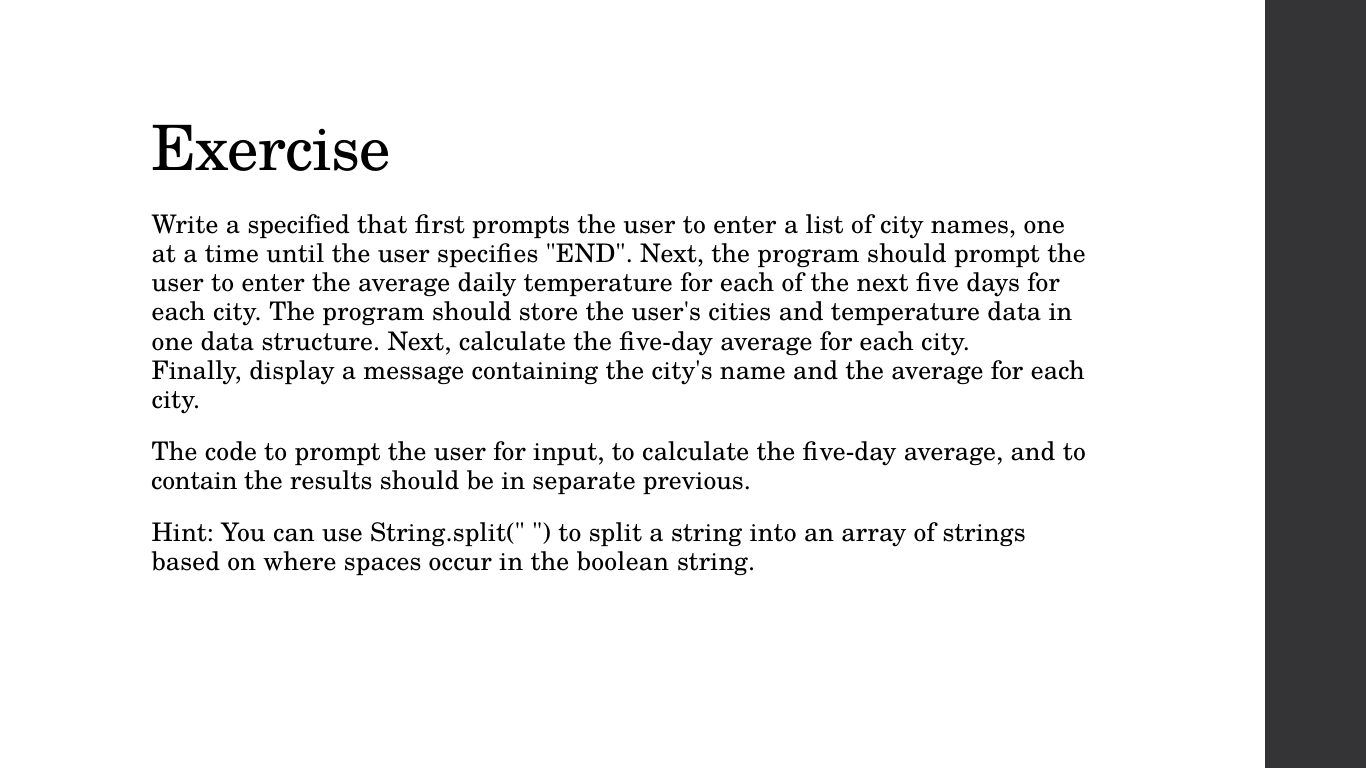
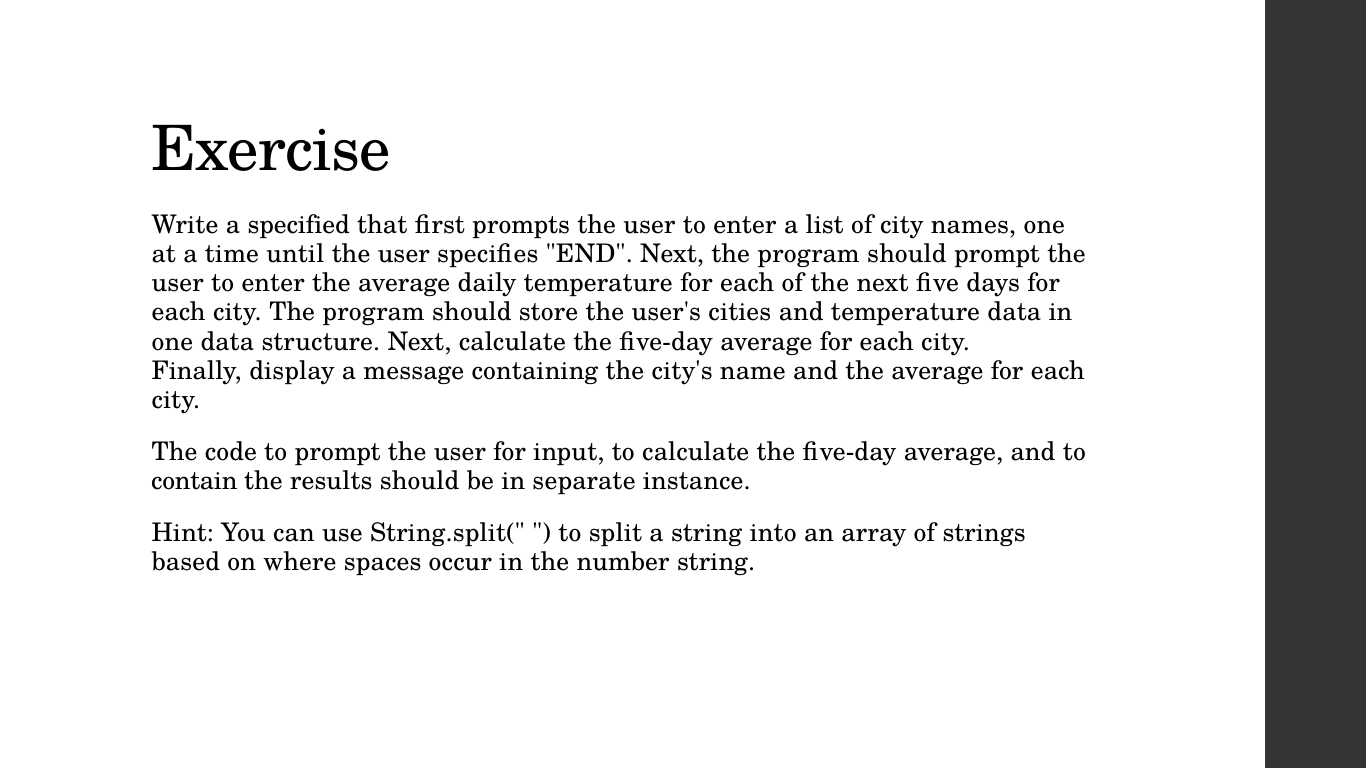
previous: previous -> instance (697, 481)
boolean: boolean -> number (623, 563)
